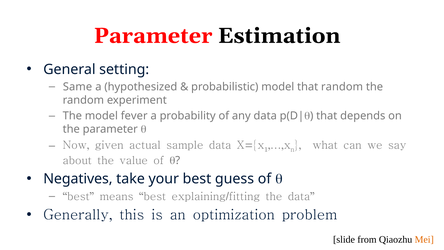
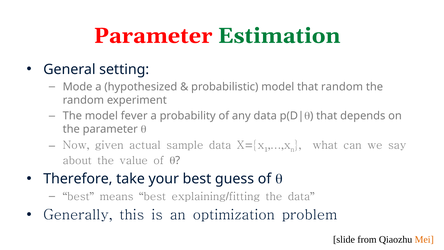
Estimation colour: black -> green (279, 36)
Same: Same -> Mode (78, 87)
Negatives: Negatives -> Therefore (78, 179)
